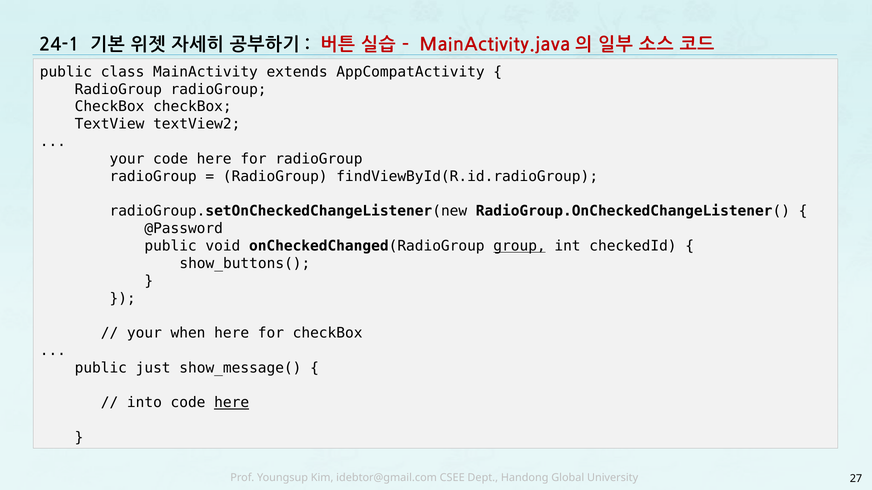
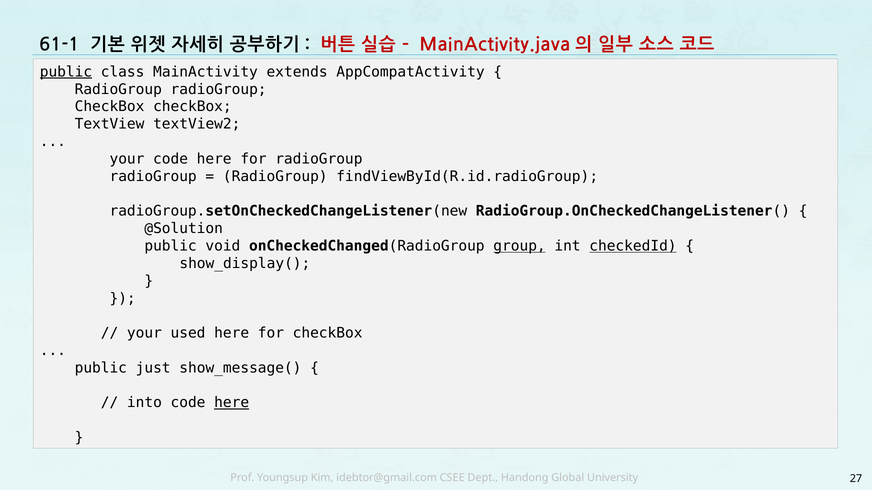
24-1: 24-1 -> 61-1 (59, 45)
public underline: none -> present (66, 72)
@Password: @Password -> @Solution (184, 229)
checkedId underline: none -> present (633, 246)
show_buttons(: show_buttons( -> show_display( (245, 264)
when: when -> used (188, 333)
